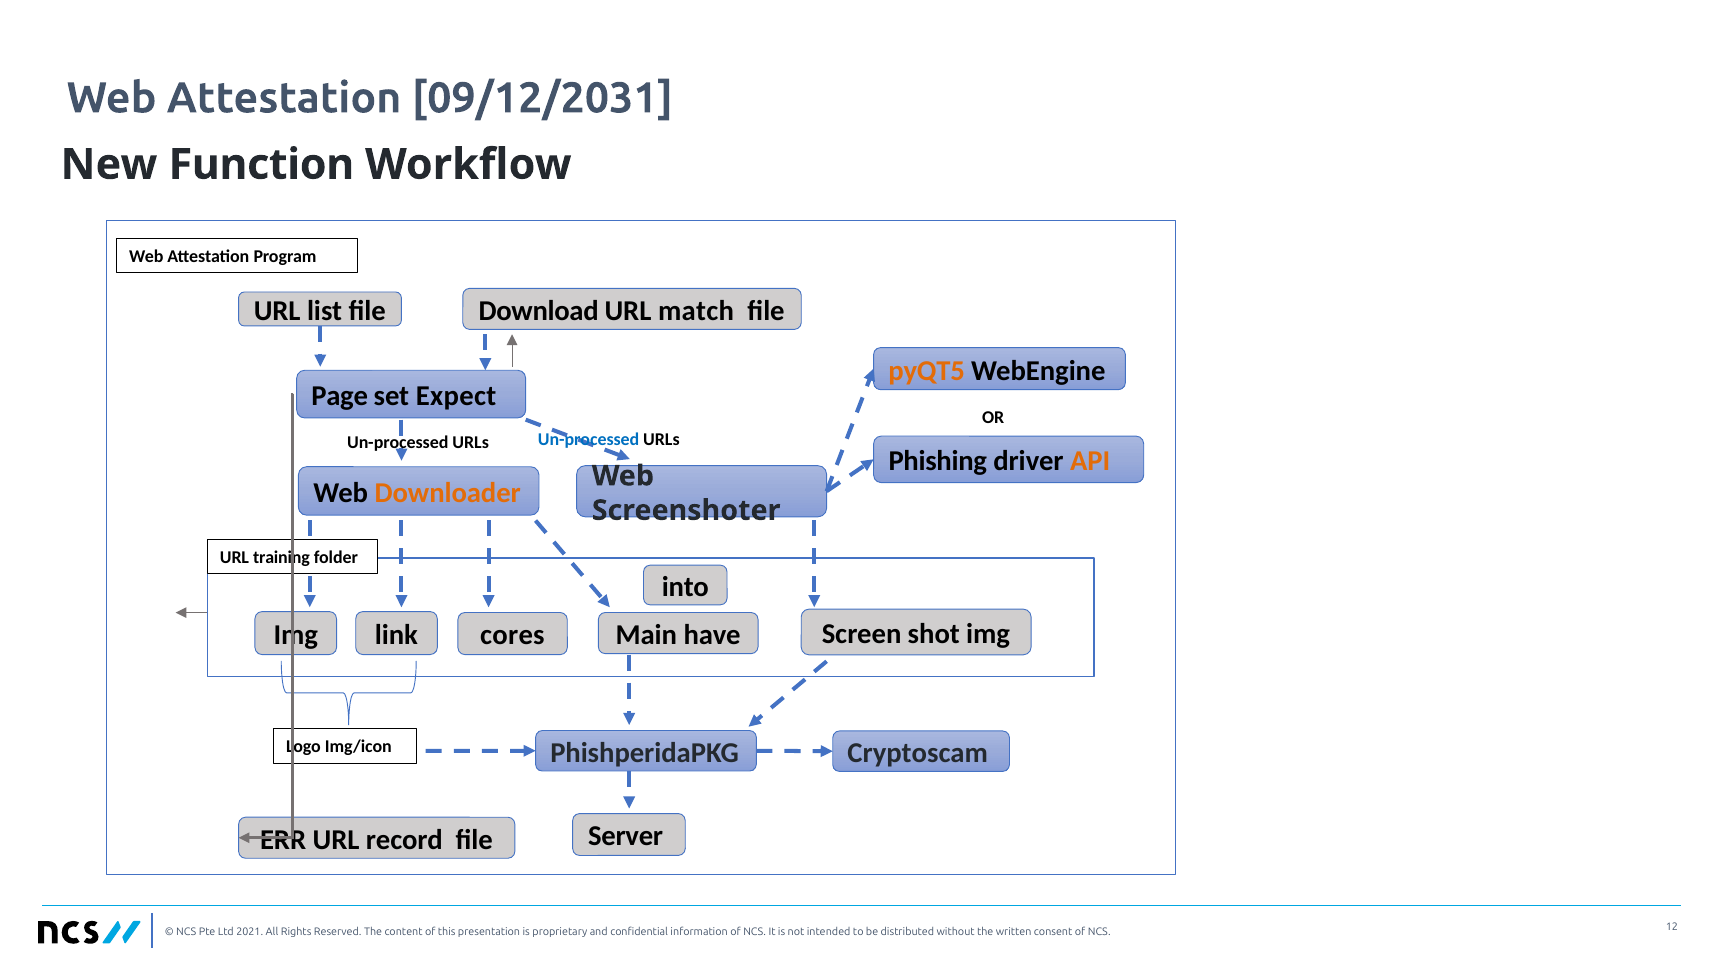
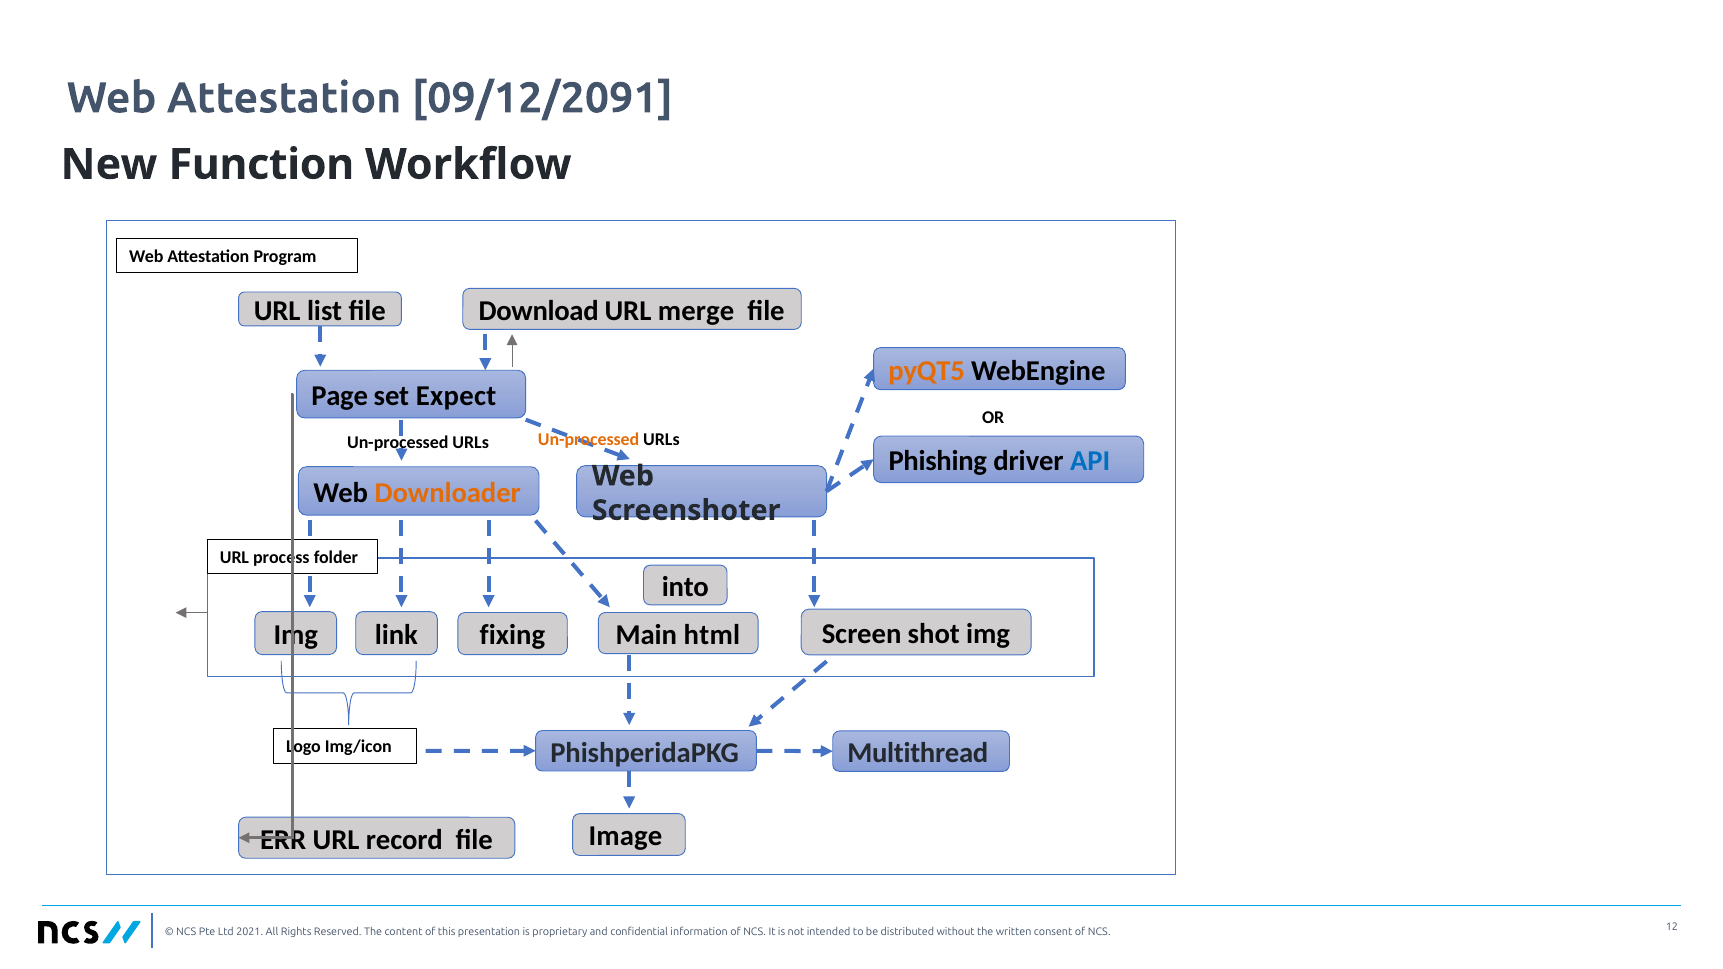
09/12/2031: 09/12/2031 -> 09/12/2091 (542, 98)
match: match -> merge (696, 311)
Un-processed colour: blue -> orange (589, 439)
API colour: orange -> blue (1090, 461)
training: training -> process (281, 558)
cores: cores -> fixing (512, 636)
have: have -> html (712, 635)
Cryptoscam: Cryptoscam -> Multithread (918, 753)
Server: Server -> Image (625, 837)
